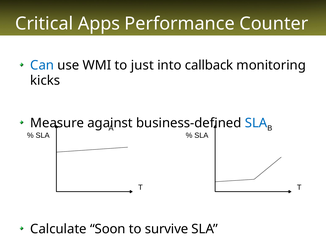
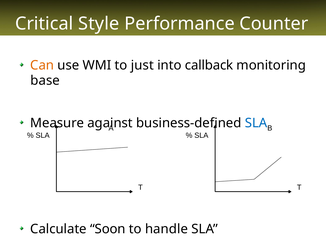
Apps: Apps -> Style (99, 24)
Can colour: blue -> orange (42, 65)
kicks: kicks -> base (45, 80)
survive: survive -> handle (166, 228)
